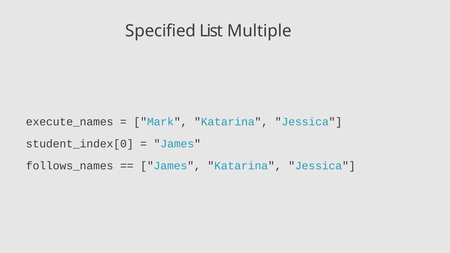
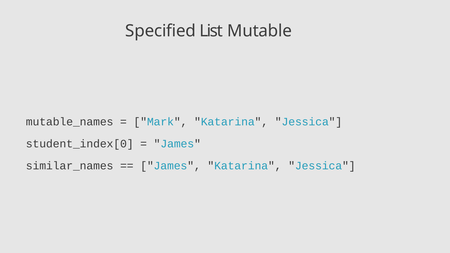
Multiple: Multiple -> Mutable (260, 31)
execute_names: execute_names -> mutable_names (70, 122)
follows_names: follows_names -> similar_names (70, 166)
